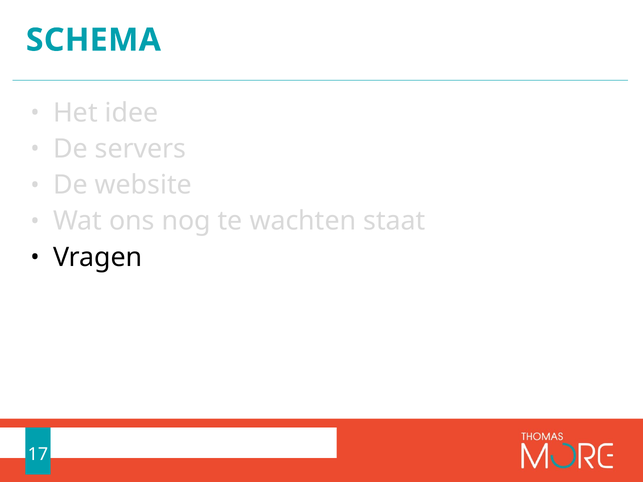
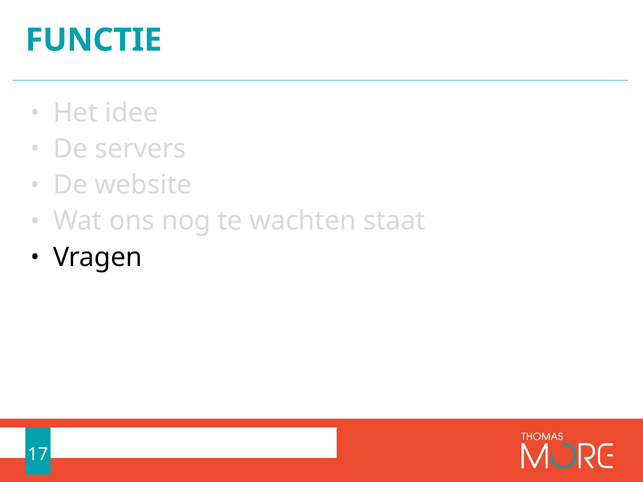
SCHEMA: SCHEMA -> FUNCTIE (94, 40)
